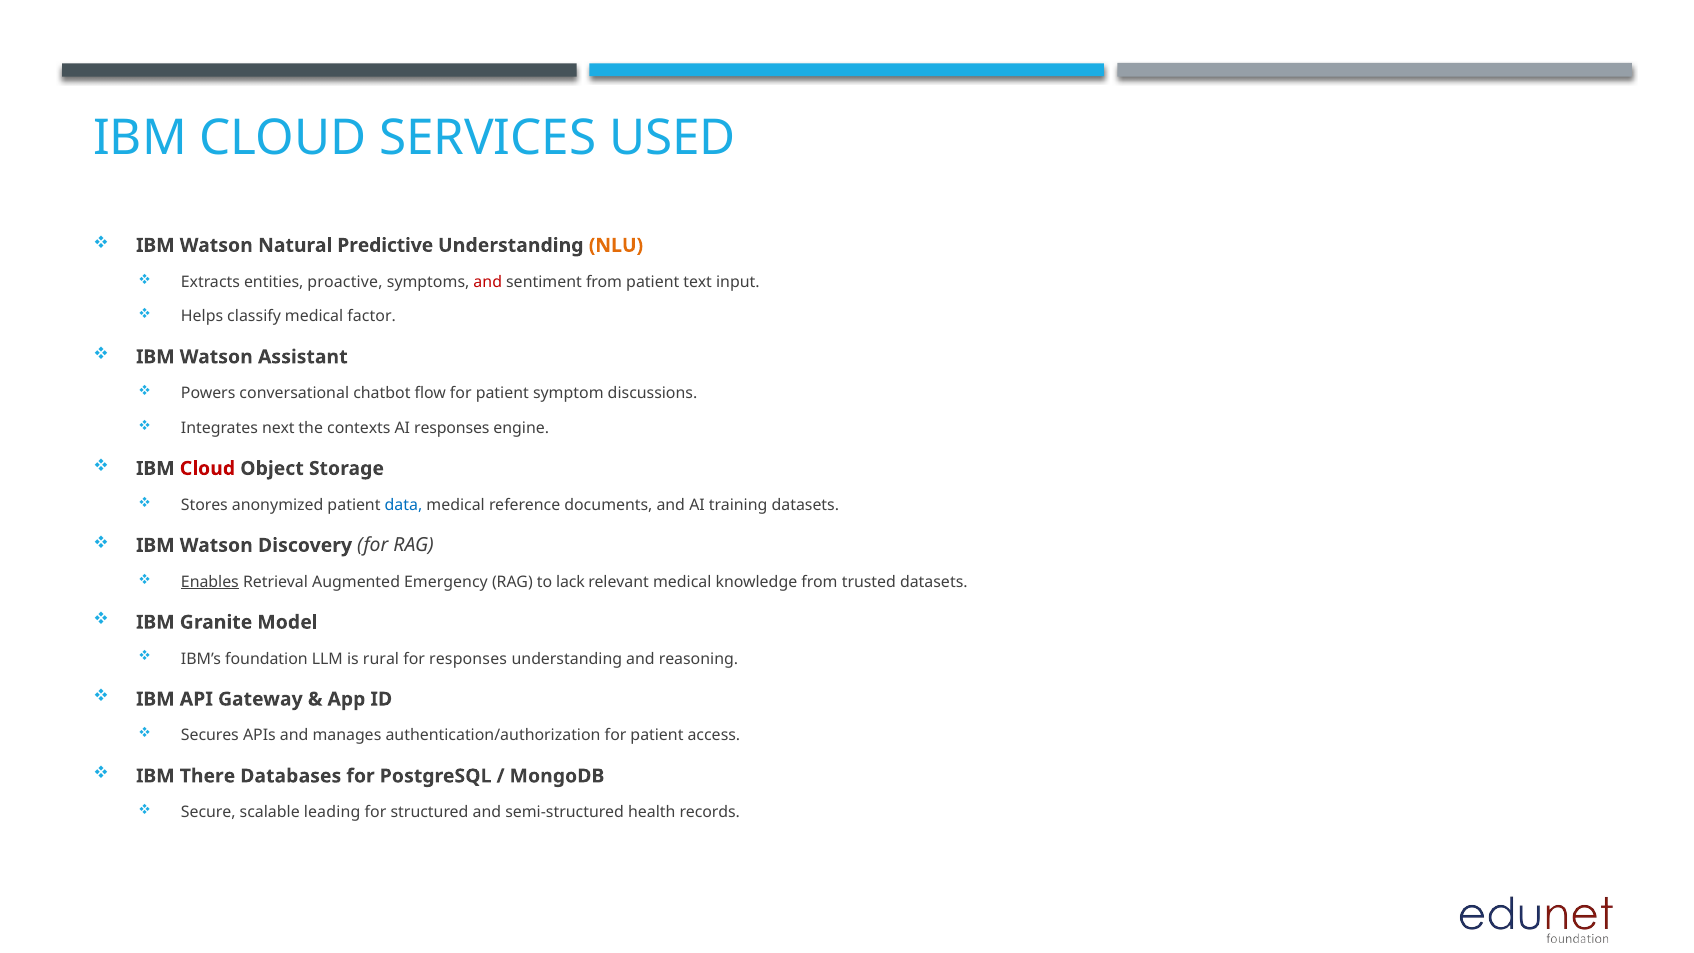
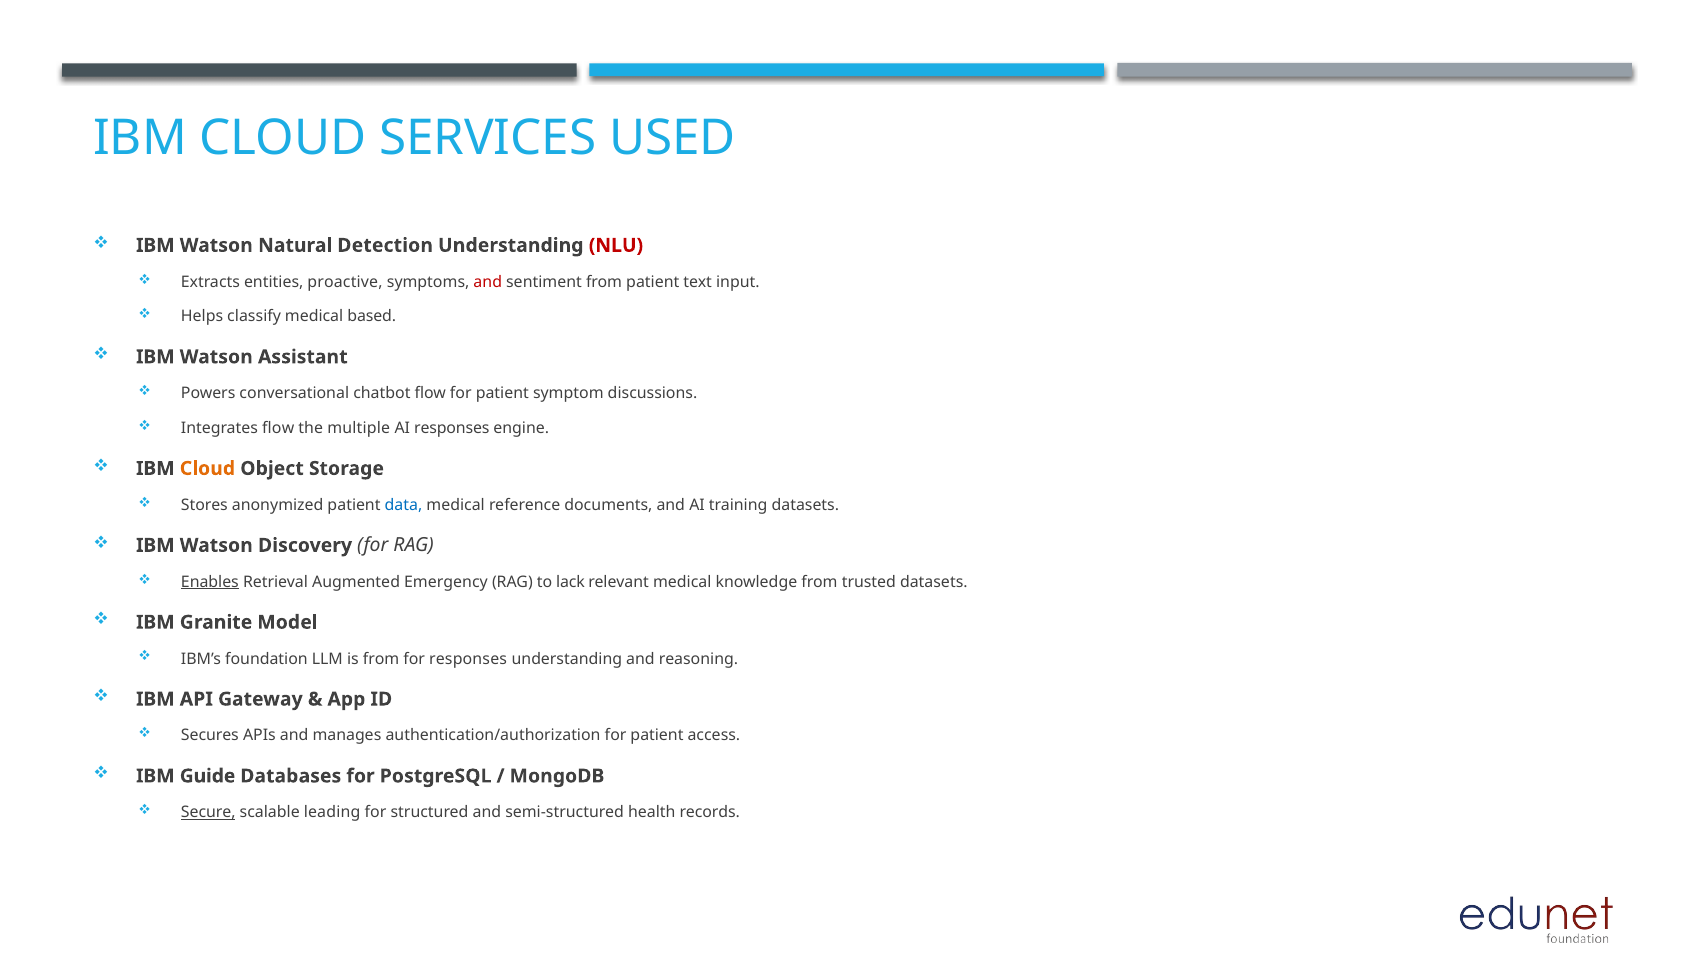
Predictive: Predictive -> Detection (385, 245)
NLU colour: orange -> red (616, 245)
factor: factor -> based (372, 317)
Integrates next: next -> flow (278, 428)
contexts: contexts -> multiple (359, 428)
Cloud colour: red -> orange (207, 468)
is rural: rural -> from (381, 659)
There: There -> Guide (208, 776)
Secure underline: none -> present (208, 812)
